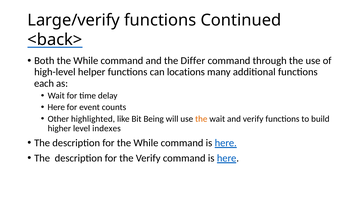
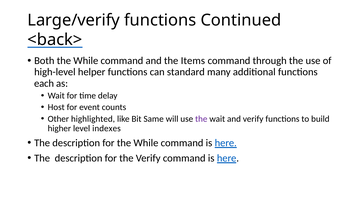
Differ: Differ -> Items (193, 61)
locations: locations -> standard (186, 72)
Here: Here -> Host (56, 108)
Being: Being -> Same (154, 119)
the colour: orange -> purple (201, 119)
